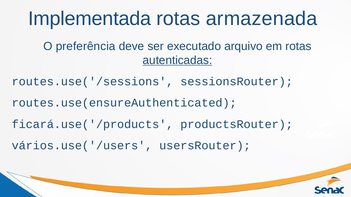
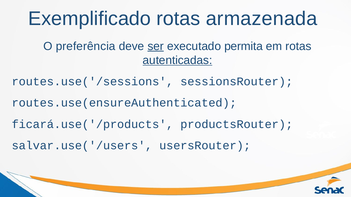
Implementada: Implementada -> Exemplificado (90, 19)
ser underline: none -> present (156, 46)
arquivo: arquivo -> permita (244, 46)
vários.use('/users: vários.use('/users -> salvar.use('/users (82, 146)
